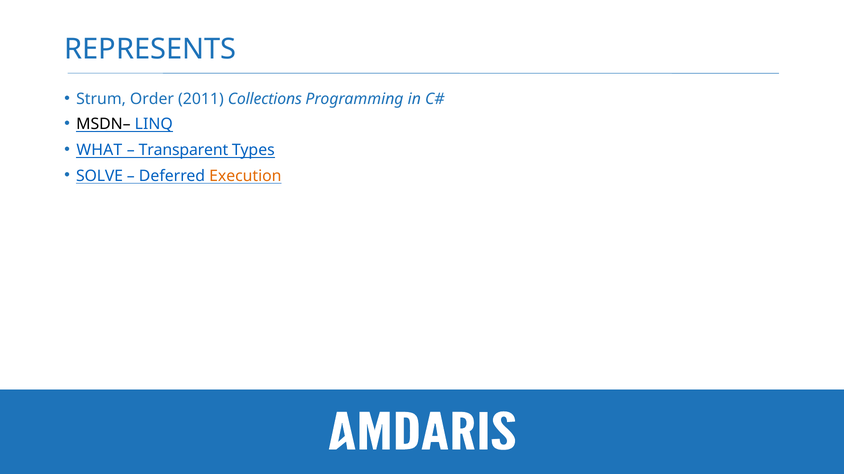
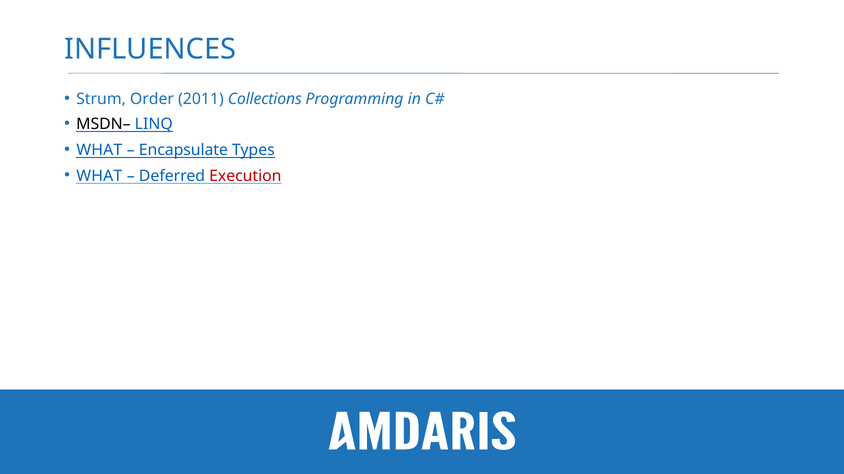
REPRESENTS: REPRESENTS -> INFLUENCES (150, 49)
Transparent: Transparent -> Encapsulate (183, 150)
SOLVE: SOLVE -> WHAT (99, 176)
Execution colour: orange -> red (245, 176)
